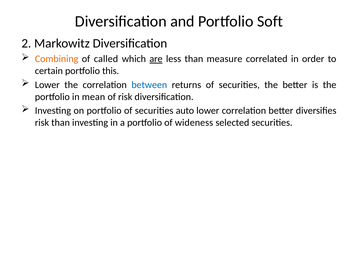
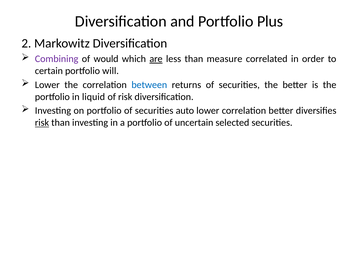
Soft: Soft -> Plus (270, 21)
Combining colour: orange -> purple (57, 59)
called: called -> would (106, 59)
this: this -> will (111, 71)
mean: mean -> liquid (94, 97)
risk underline: none -> present (42, 122)
wideness: wideness -> uncertain (194, 122)
